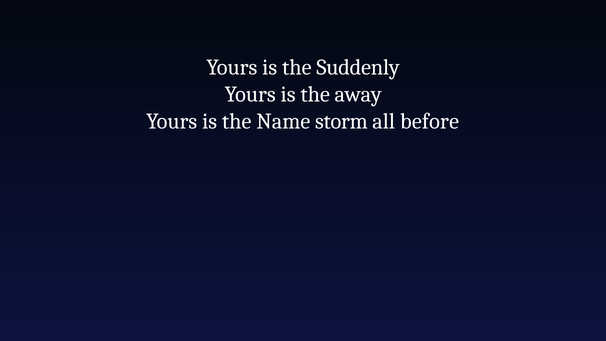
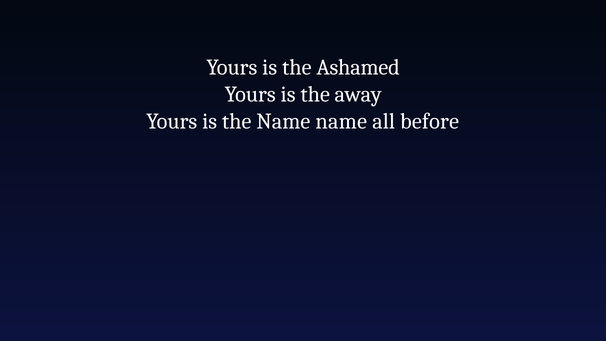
Suddenly: Suddenly -> Ashamed (358, 68)
Name storm: storm -> name (341, 121)
